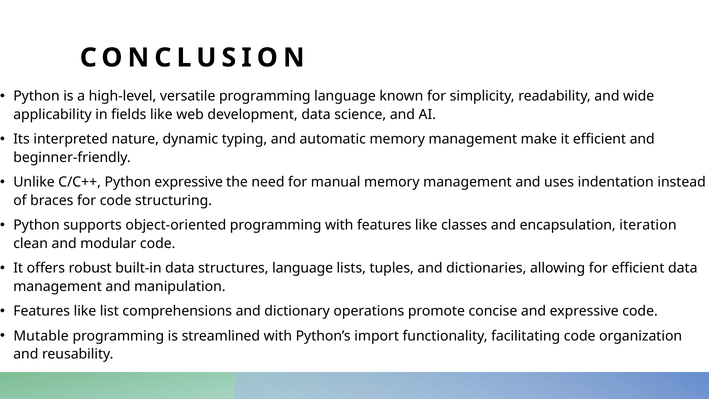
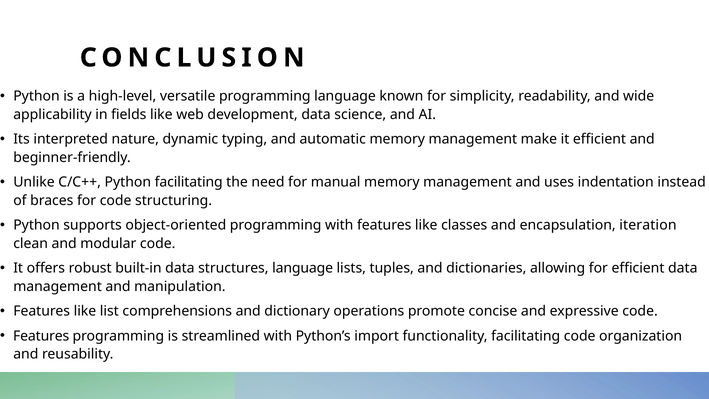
Python expressive: expressive -> facilitating (189, 182)
Mutable: Mutable -> Features (41, 336)
